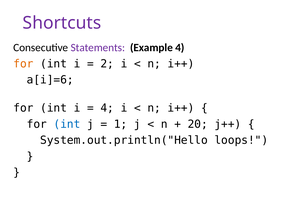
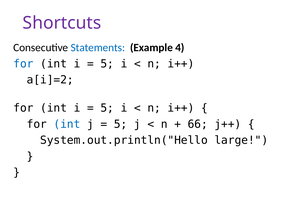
Statements colour: purple -> blue (98, 47)
for colour: orange -> blue (23, 64)
2: 2 -> 5 (107, 64)
a[i]=6: a[i]=6 -> a[i]=2 (50, 80)
4: 4 -> 5 (107, 108)
1: 1 -> 5 (121, 124)
20: 20 -> 66 (198, 124)
loops: loops -> large (241, 140)
